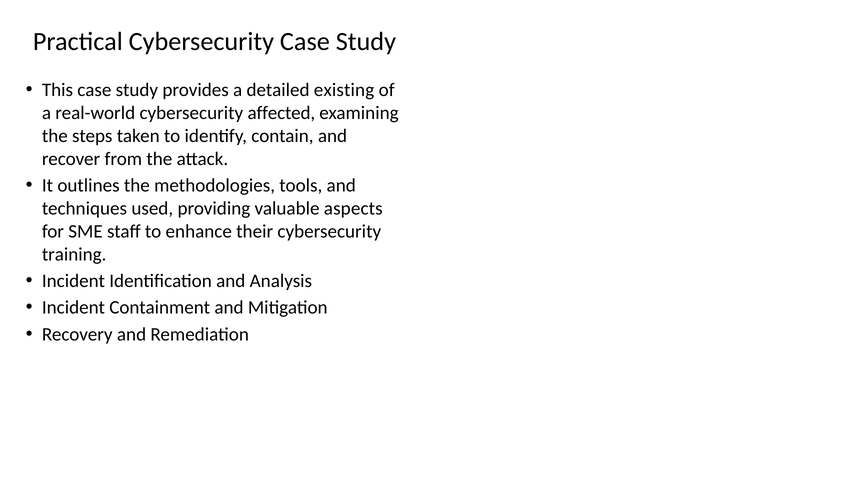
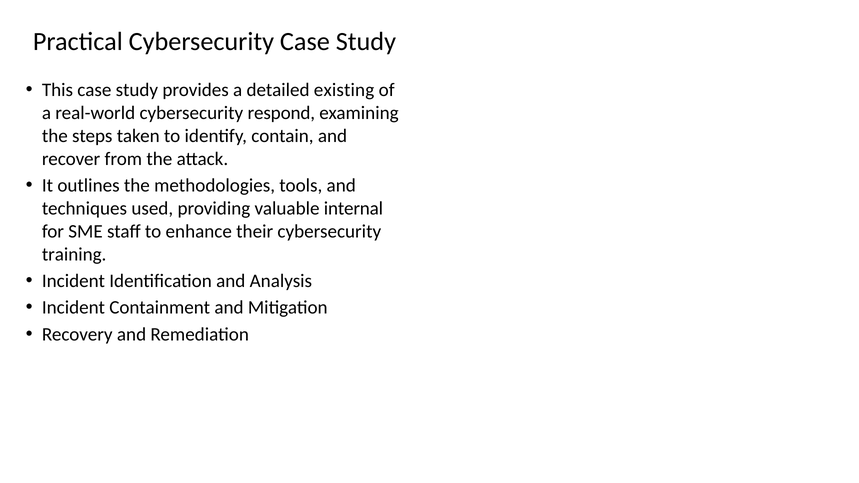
affected: affected -> respond (281, 113)
aspects: aspects -> internal (353, 208)
